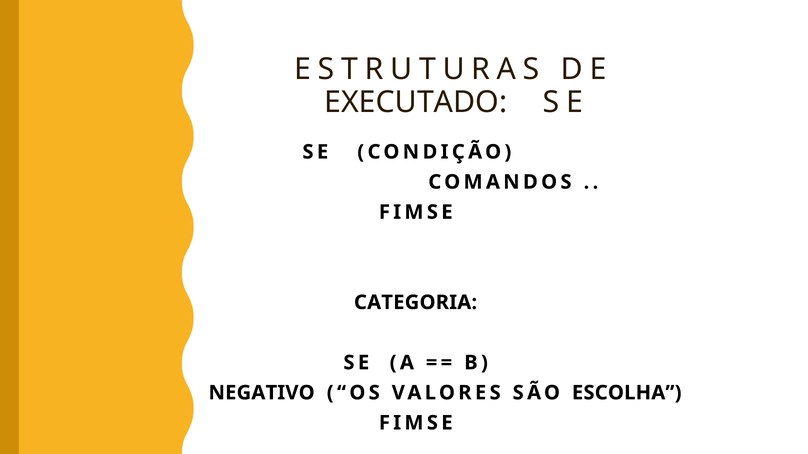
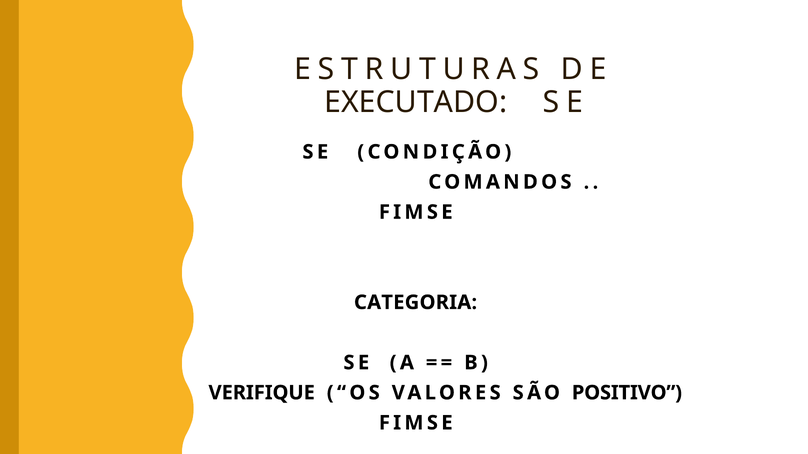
NEGATIVO: NEGATIVO -> VERIFIQUE (262, 393)
ESCOLHA: ESCOLHA -> POSITIVO (627, 393)
